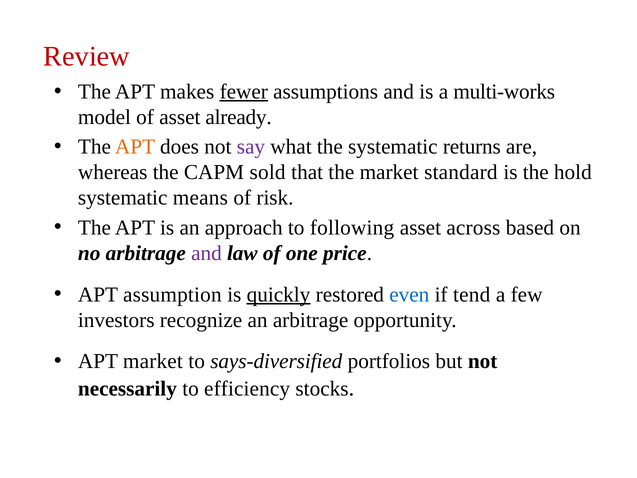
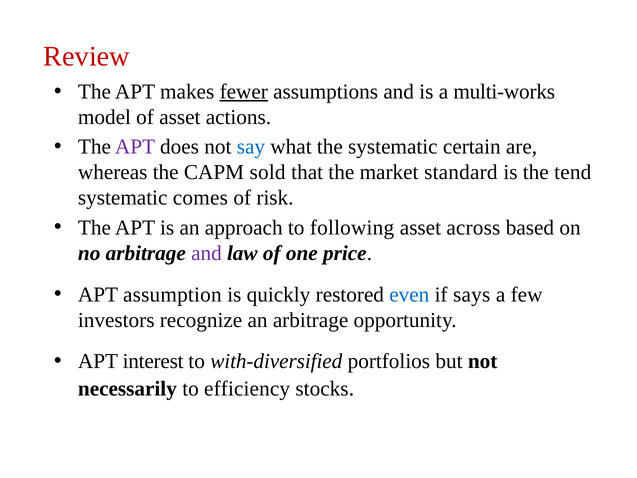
already: already -> actions (238, 117)
APT colour: orange -> purple (135, 147)
say colour: purple -> blue (251, 147)
returns: returns -> certain (472, 147)
hold: hold -> tend (573, 172)
means: means -> comes (200, 198)
quickly underline: present -> none (279, 294)
tend: tend -> says (472, 294)
APT market: market -> interest (153, 361)
says-diversified: says-diversified -> with-diversified (276, 361)
